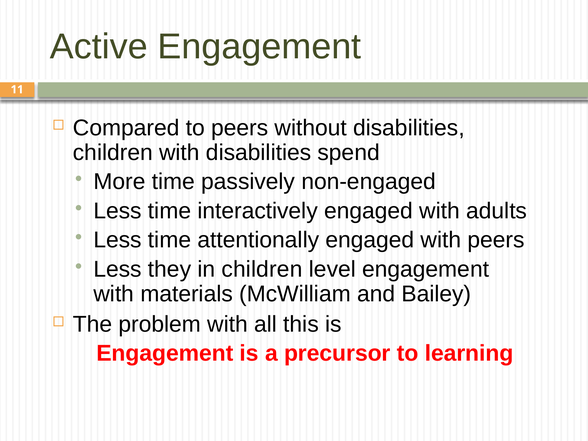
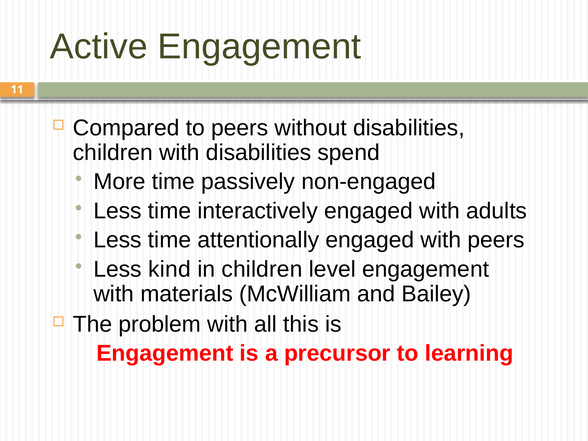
they: they -> kind (169, 269)
